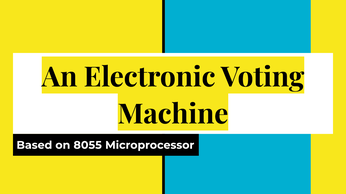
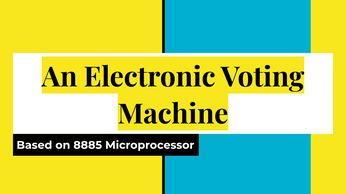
8055: 8055 -> 8885 (88, 146)
